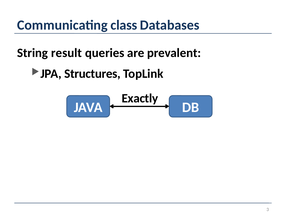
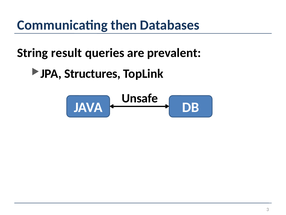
class: class -> then (124, 25)
Exactly: Exactly -> Unsafe (140, 98)
